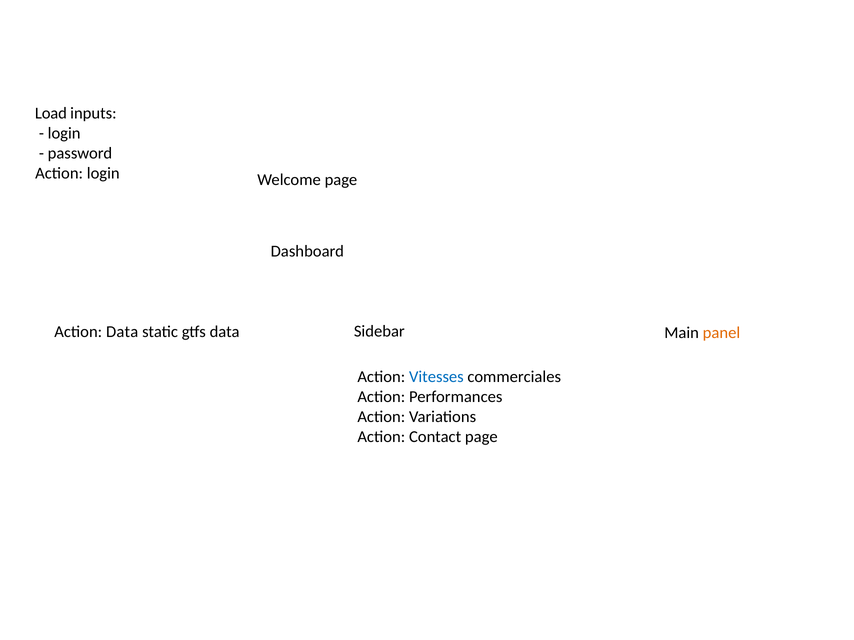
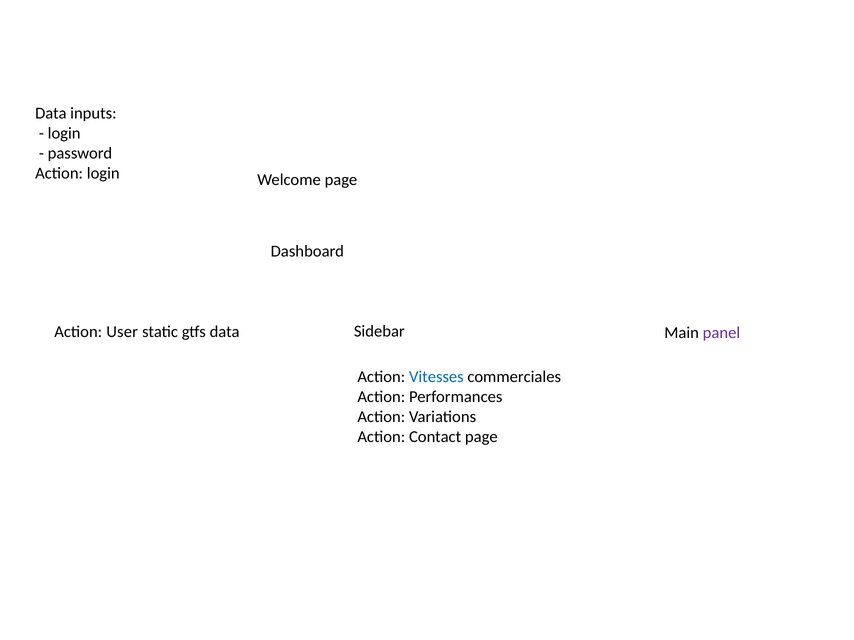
Load: Load -> Data (51, 114)
Action Data: Data -> User (122, 332)
panel colour: orange -> purple (721, 333)
